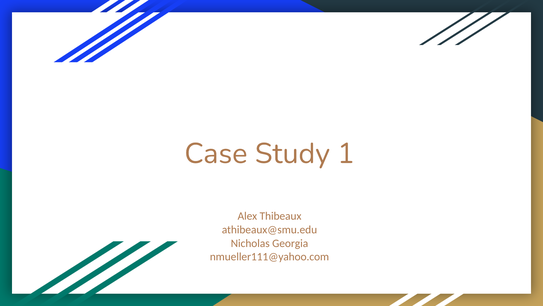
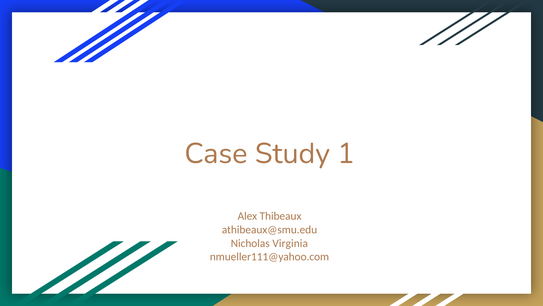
Georgia: Georgia -> Virginia (290, 243)
